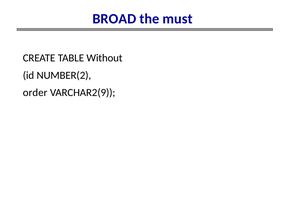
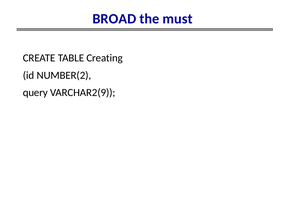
Without: Without -> Creating (105, 58)
order: order -> query (35, 92)
